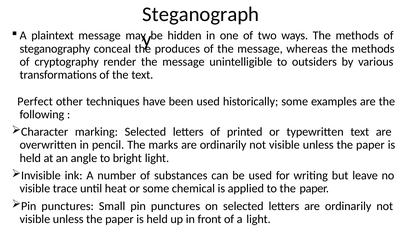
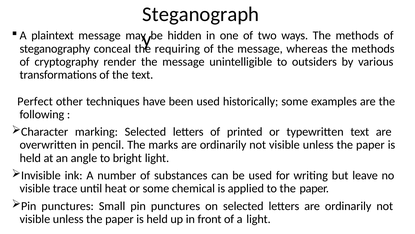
produces: produces -> requiring (177, 49)
